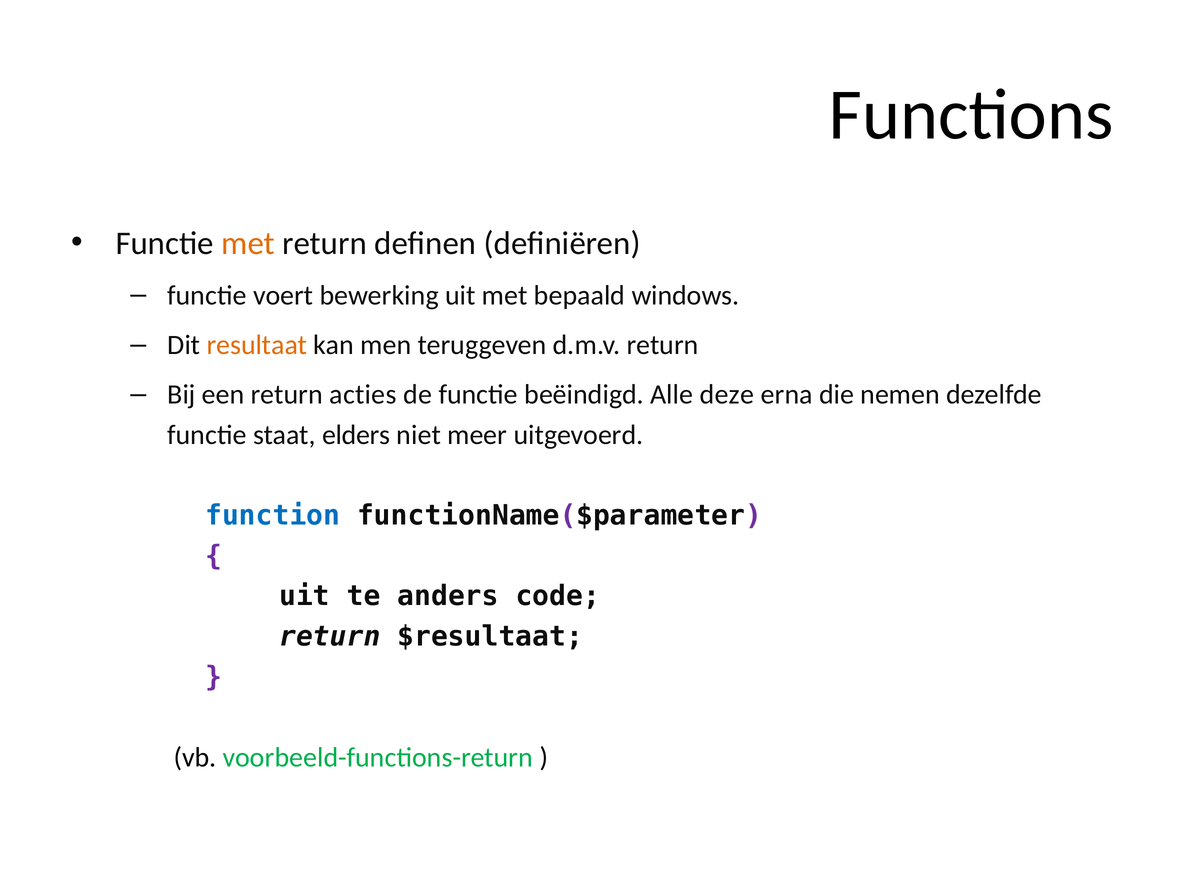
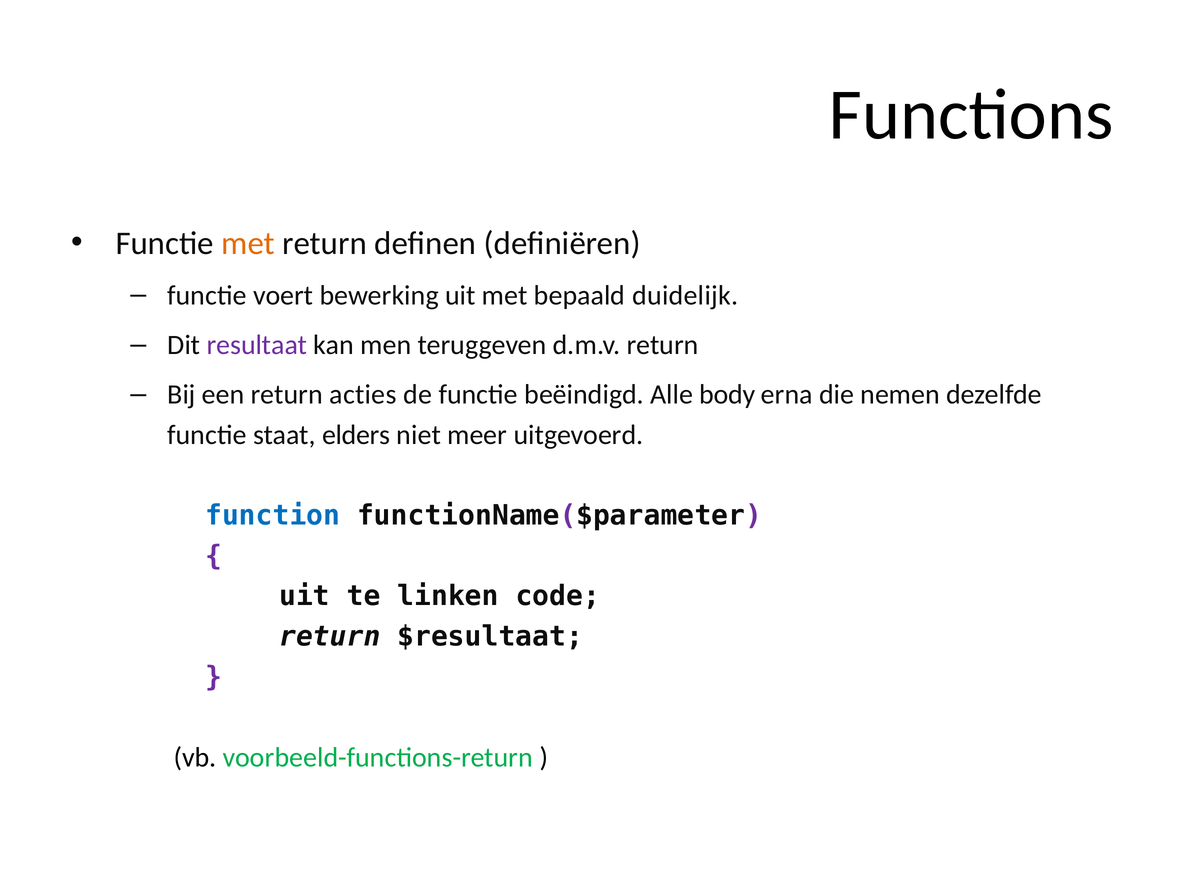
windows: windows -> duidelijk (685, 295)
resultaat colour: orange -> purple (257, 345)
deze: deze -> body (727, 395)
anders: anders -> linken (448, 596)
